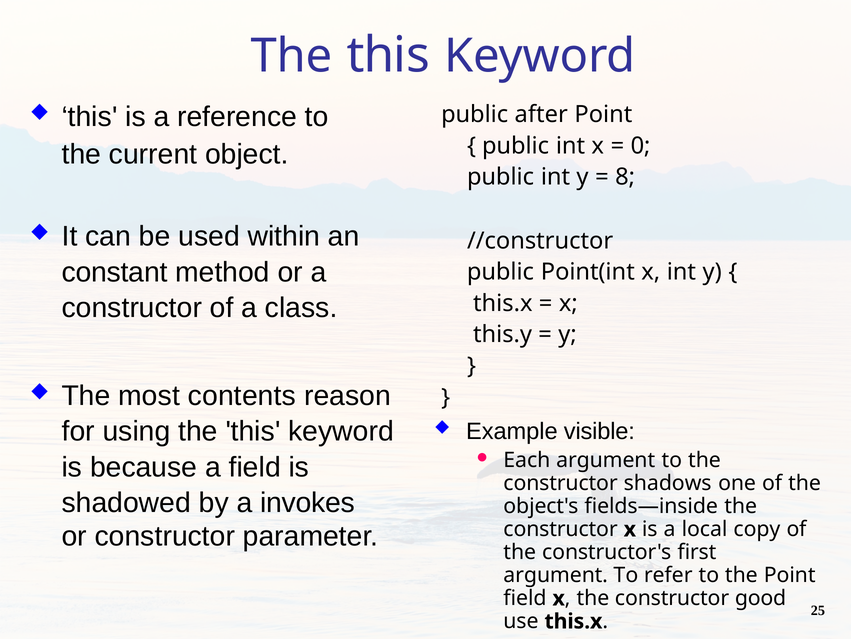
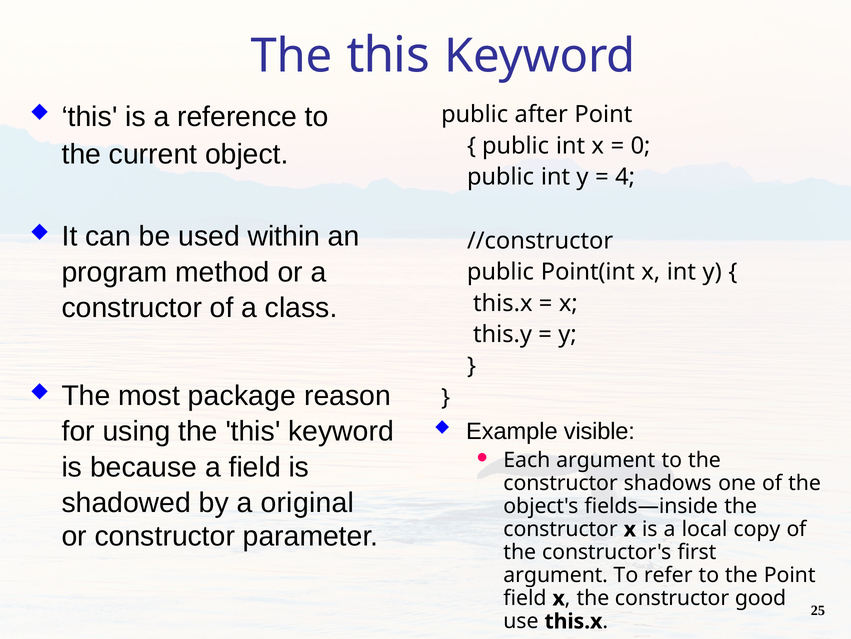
8: 8 -> 4 (625, 177)
constant: constant -> program (114, 272)
contents: contents -> package (242, 395)
invokes: invokes -> original (307, 502)
